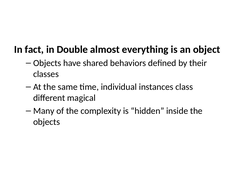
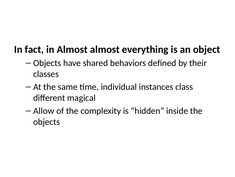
in Double: Double -> Almost (72, 49)
Many: Many -> Allow (44, 110)
